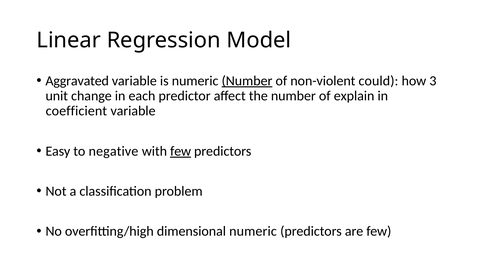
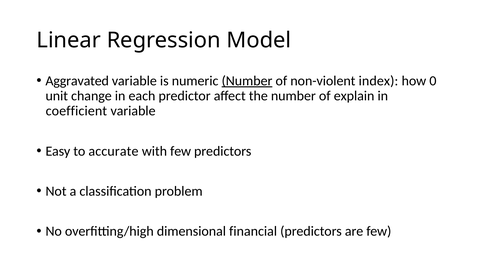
could: could -> index (378, 81)
3: 3 -> 0 (433, 81)
negative: negative -> accurate (113, 151)
few underline: present -> none (181, 151)
dimensional numeric: numeric -> financial (253, 232)
